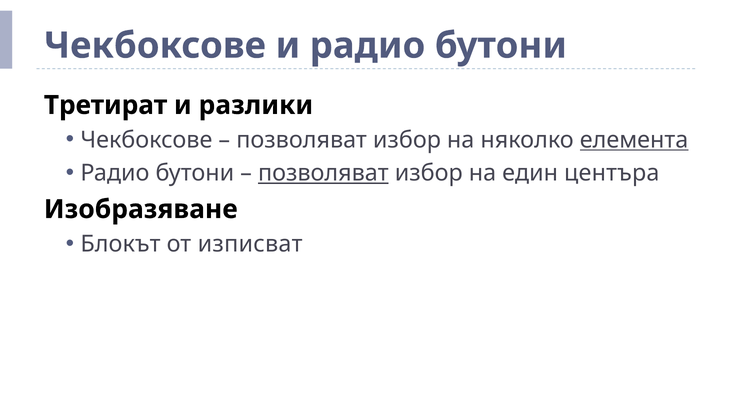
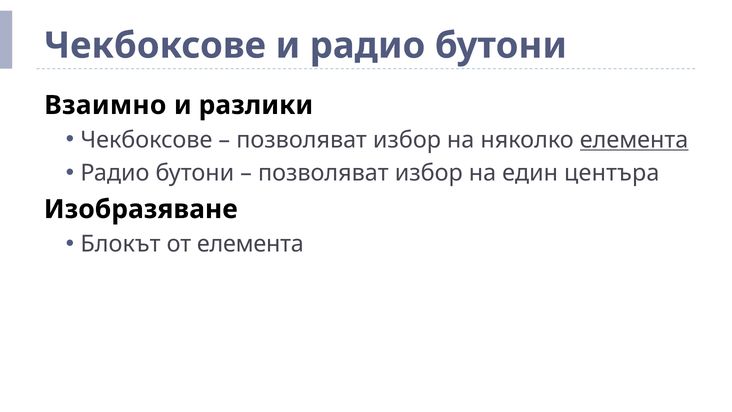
Третират: Третират -> Взаимно (105, 105)
позволяват underline: present -> none (323, 173)
от изписват: изписват -> елемента (250, 244)
